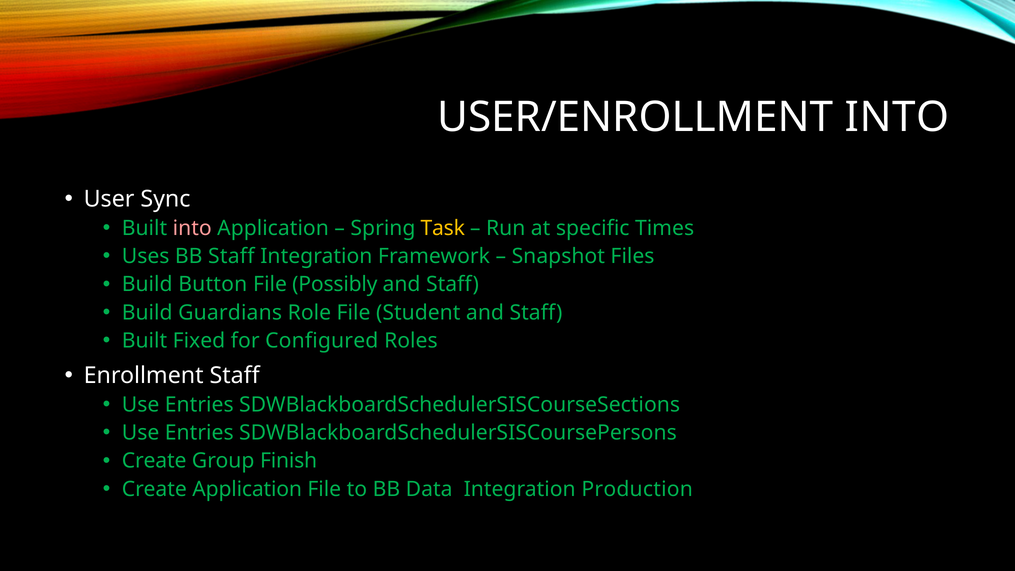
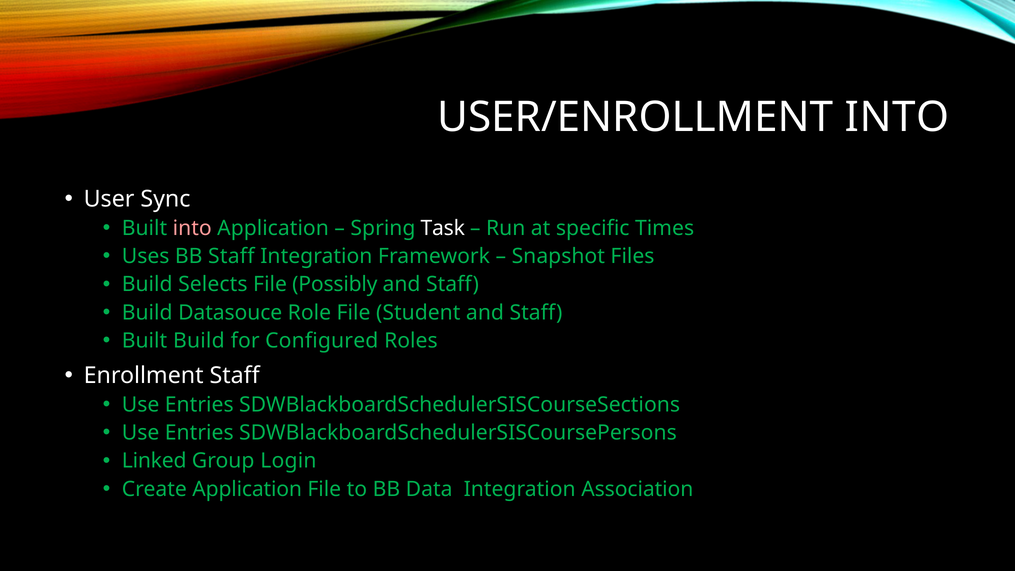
Task colour: yellow -> white (443, 228)
Button: Button -> Selects (213, 284)
Guardians: Guardians -> Datasouce (230, 313)
Built Fixed: Fixed -> Build (199, 341)
Create: Create -> Linked (154, 461)
Finish: Finish -> Login (288, 461)
Production: Production -> Association (637, 489)
